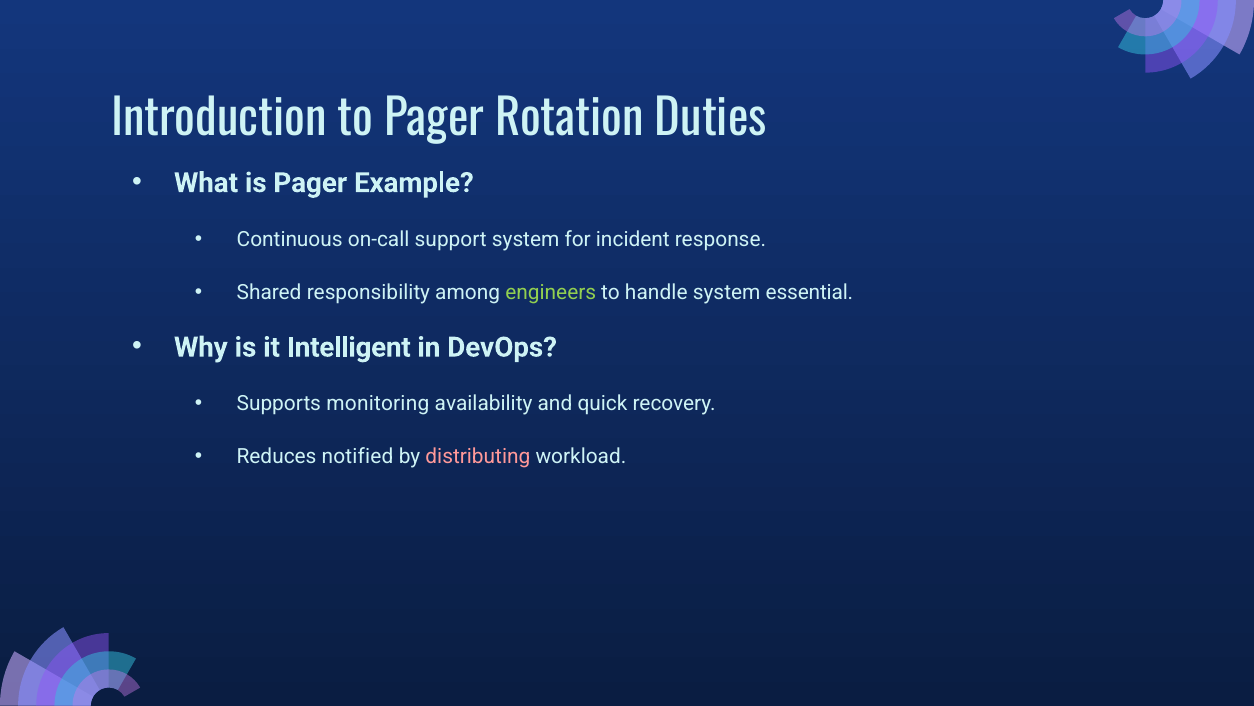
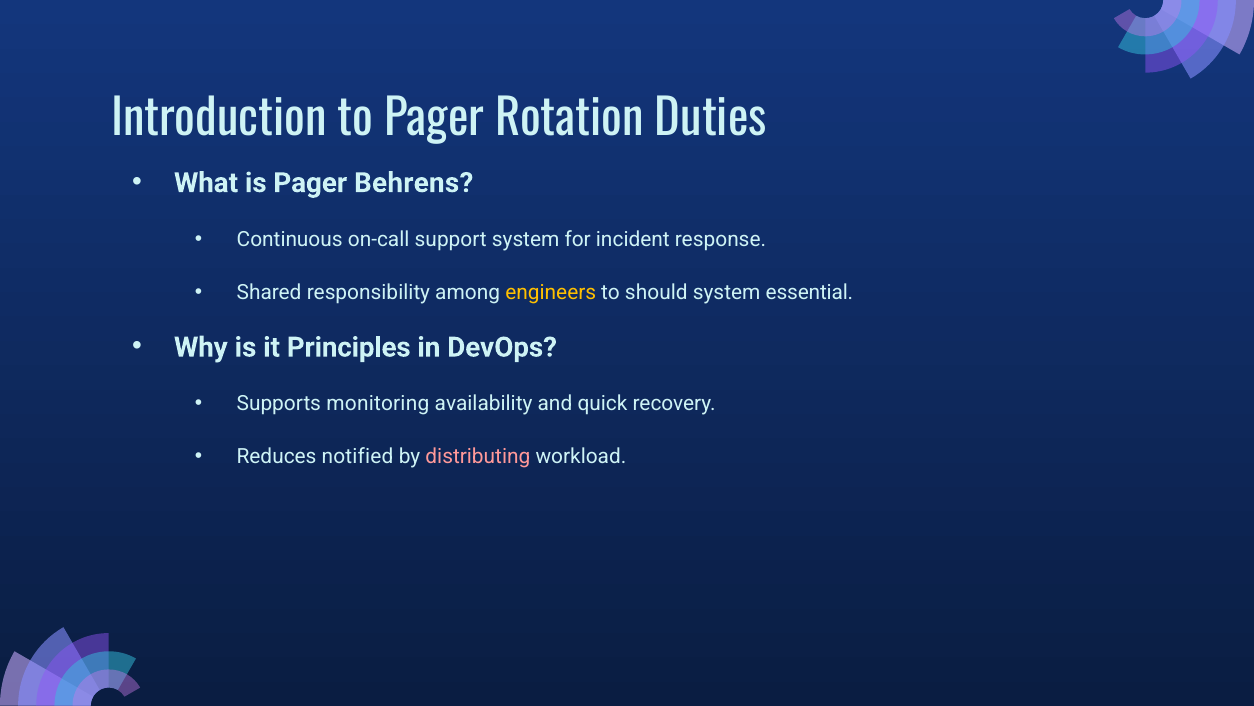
Example: Example -> Behrens (414, 183)
engineers colour: light green -> yellow (551, 292)
handle: handle -> should (656, 292)
Intelligent: Intelligent -> Principles (349, 347)
